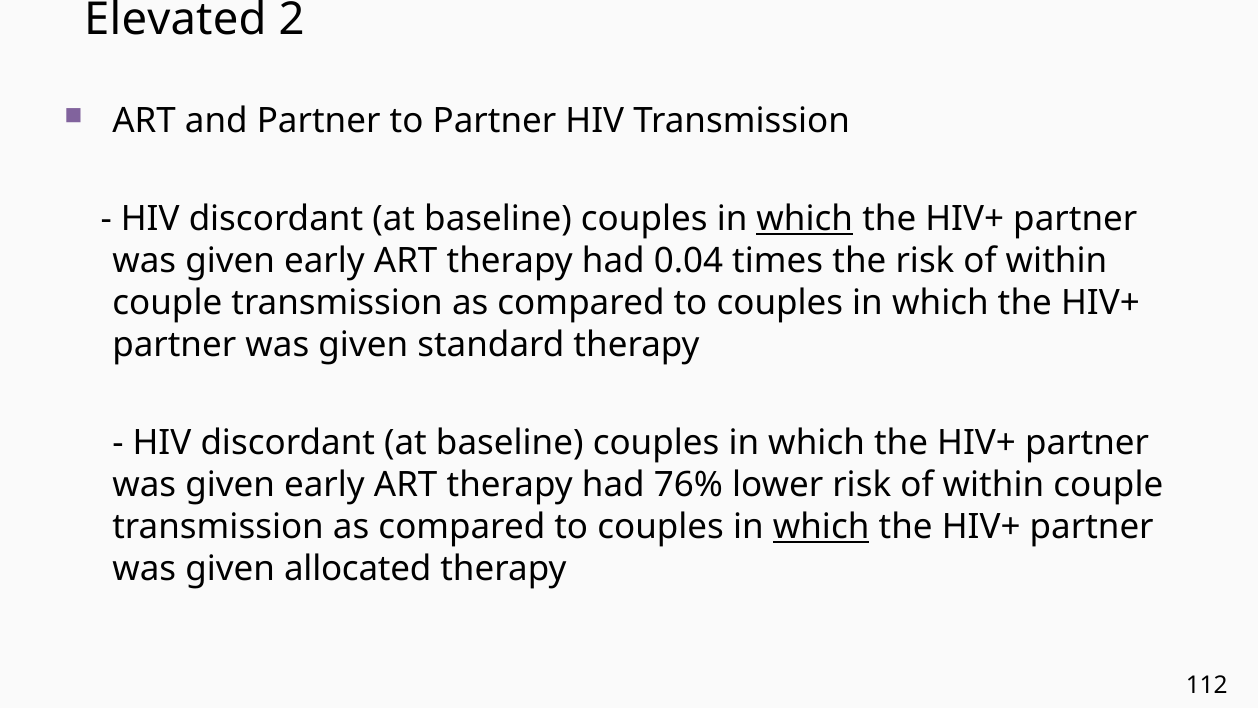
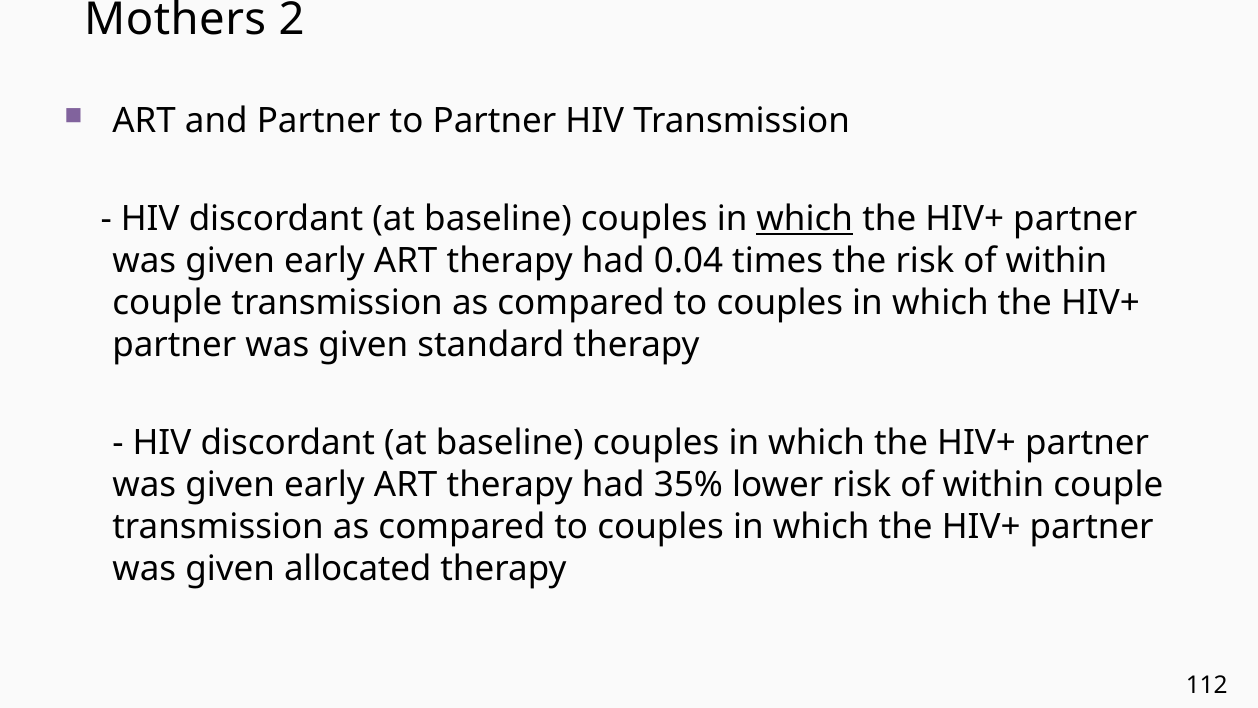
Elevated: Elevated -> Mothers (175, 19)
76%: 76% -> 35% (688, 485)
which underline: present -> none (821, 527)
